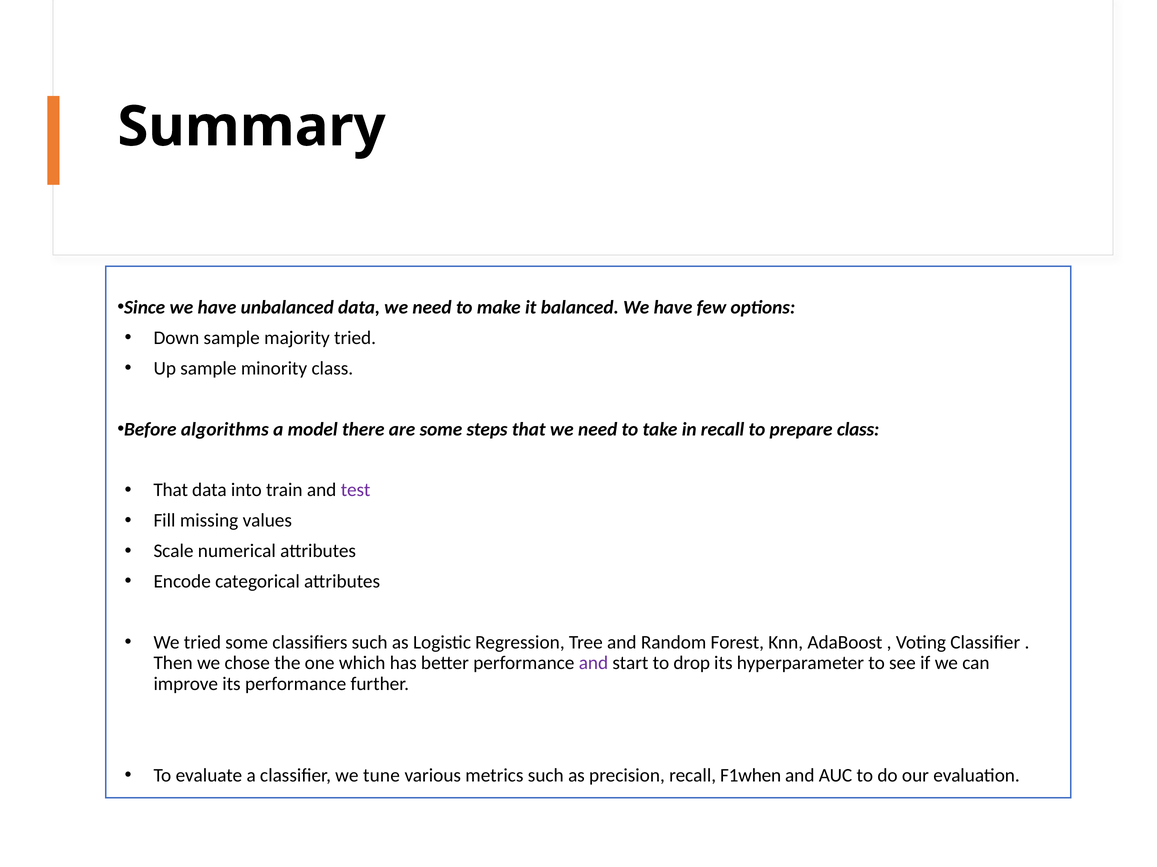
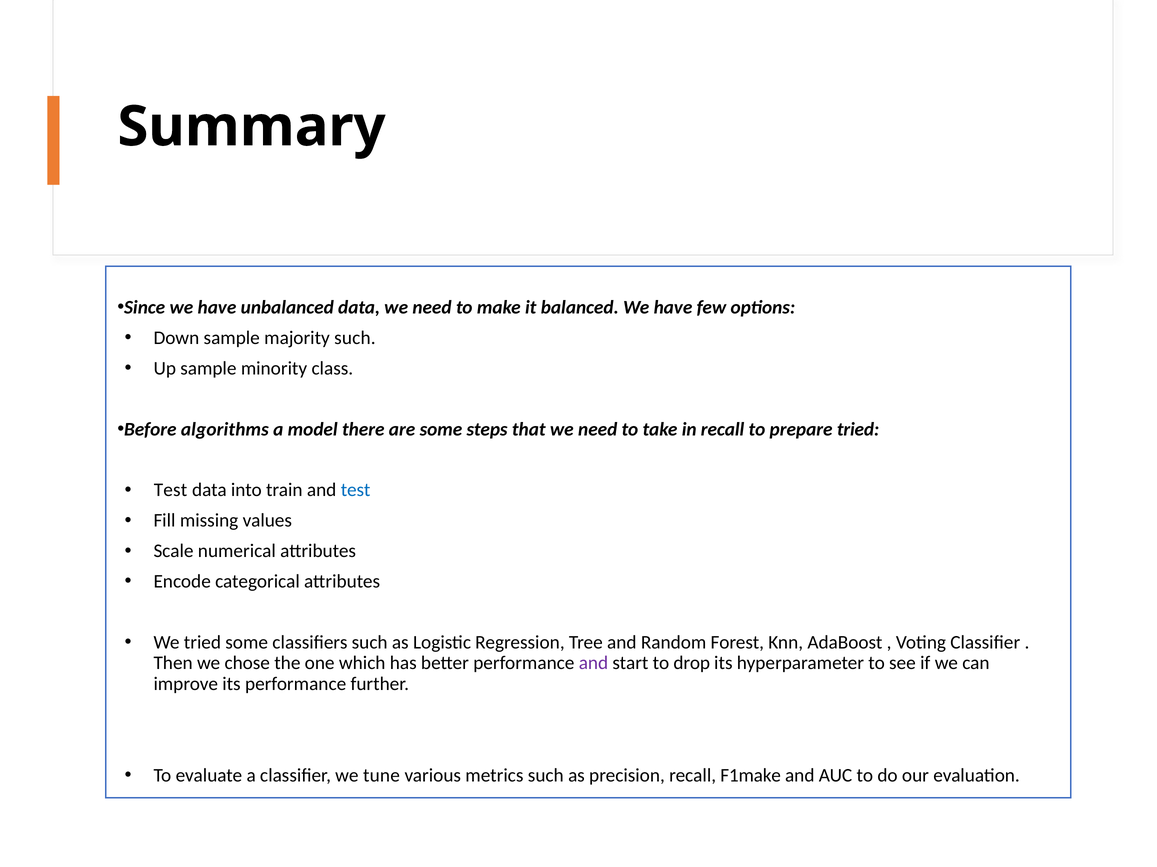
majority tried: tried -> such (355, 338)
prepare class: class -> tried (858, 430)
That: That -> Test (171, 490)
test colour: purple -> blue (356, 490)
F1when: F1when -> F1make (751, 776)
